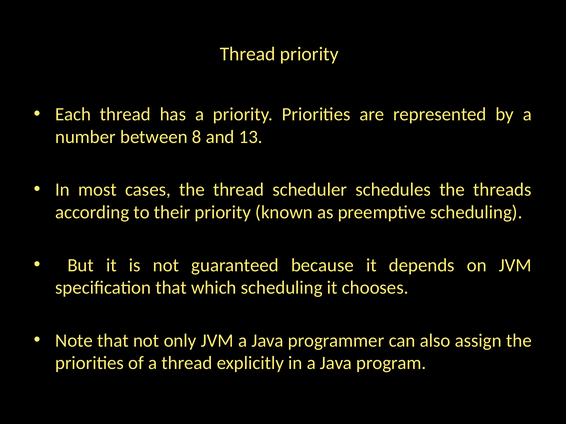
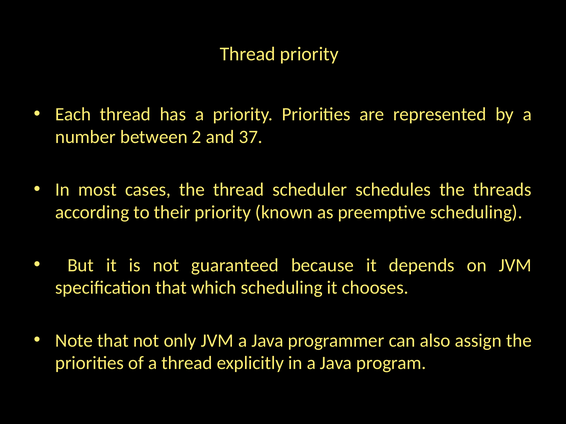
8: 8 -> 2 (197, 137)
13: 13 -> 37 (251, 137)
